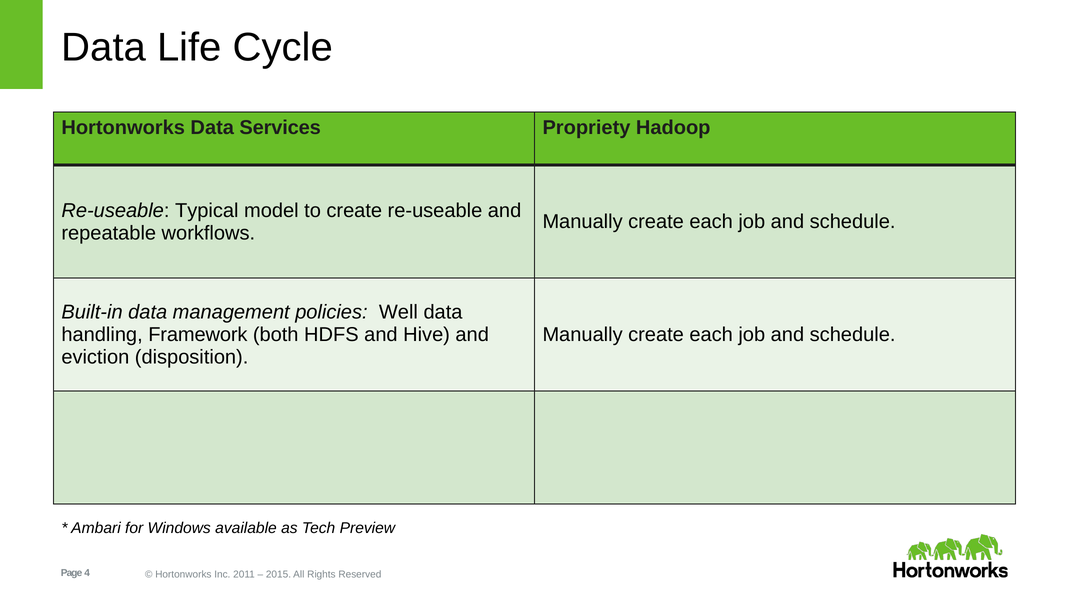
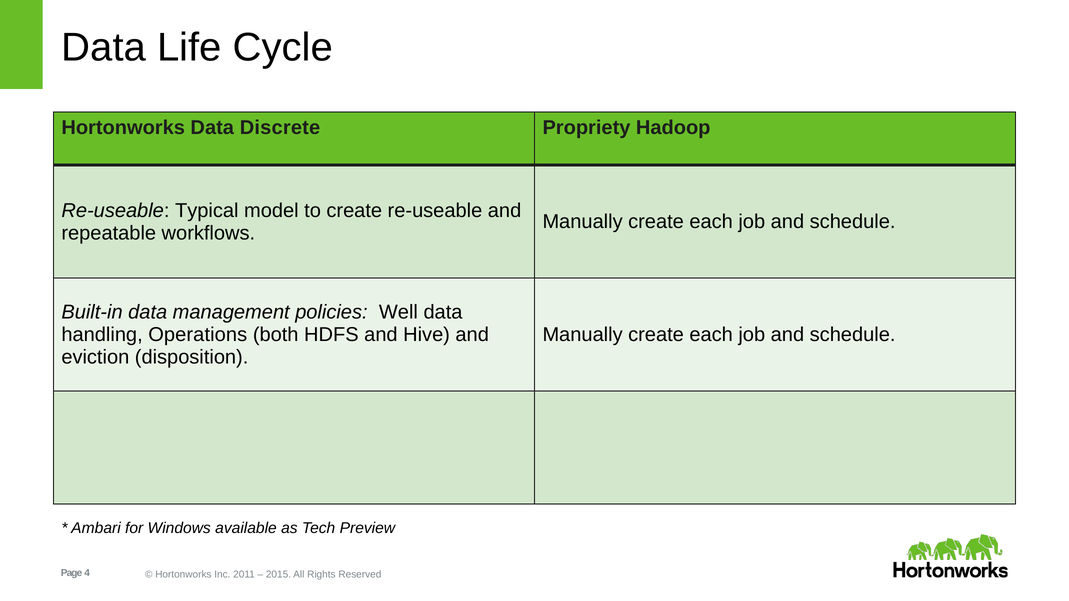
Services: Services -> Discrete (280, 128)
Framework: Framework -> Operations (198, 335)
